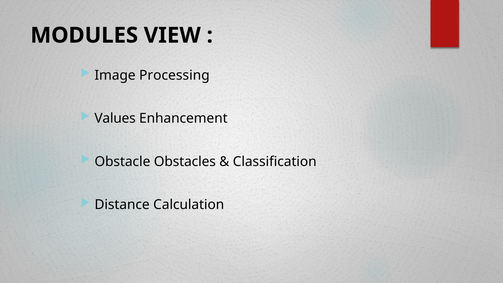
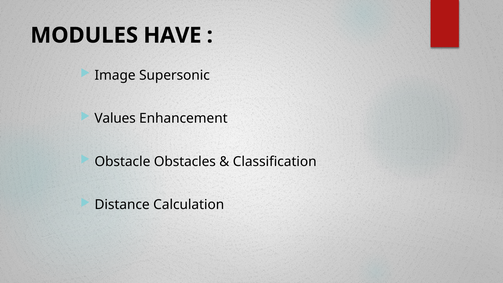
VIEW: VIEW -> HAVE (172, 35)
Processing: Processing -> Supersonic (174, 75)
